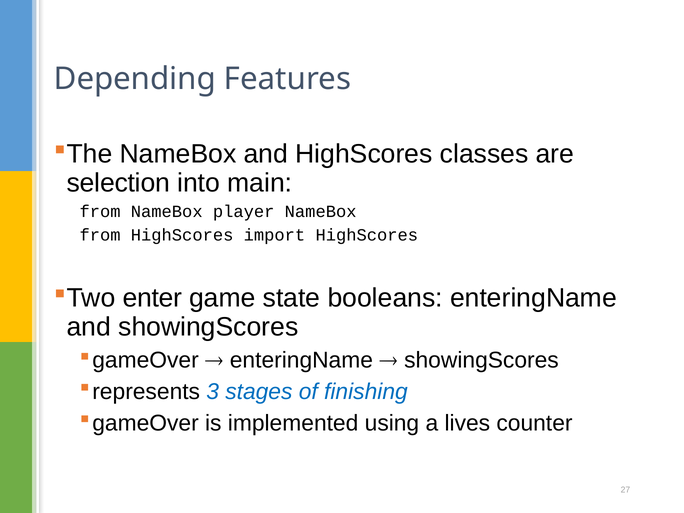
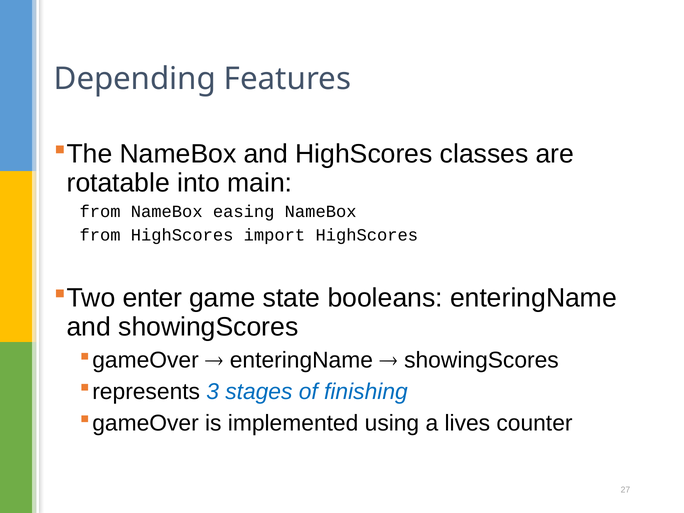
selection: selection -> rotatable (118, 183)
player: player -> easing (244, 212)
